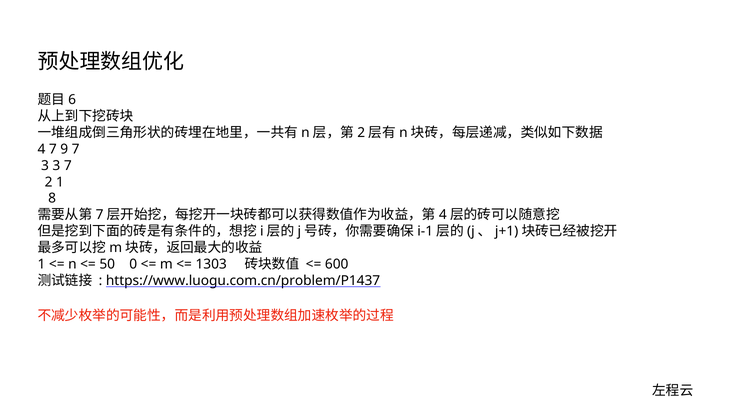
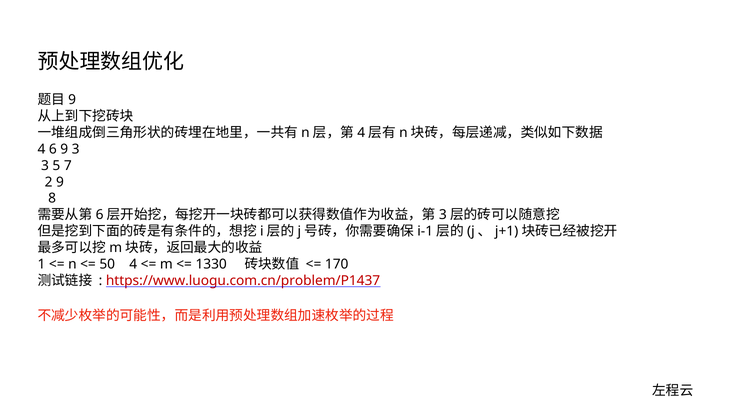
6: 6 -> 9 (72, 100)
2: 2 -> 4 (361, 133)
4 7: 7 -> 6 (53, 149)
9 7: 7 -> 3 (76, 149)
3 3: 3 -> 5 (56, 166)
2 1: 1 -> 9 (60, 182)
7: 7 -> 6 (100, 215)
4: 4 -> 3 (443, 215)
50 0: 0 -> 4 (133, 264)
1303: 1303 -> 1330 (211, 264)
600: 600 -> 170 (337, 264)
https://www.luogu.com.cn/problem/P1437 colour: black -> red (243, 281)
